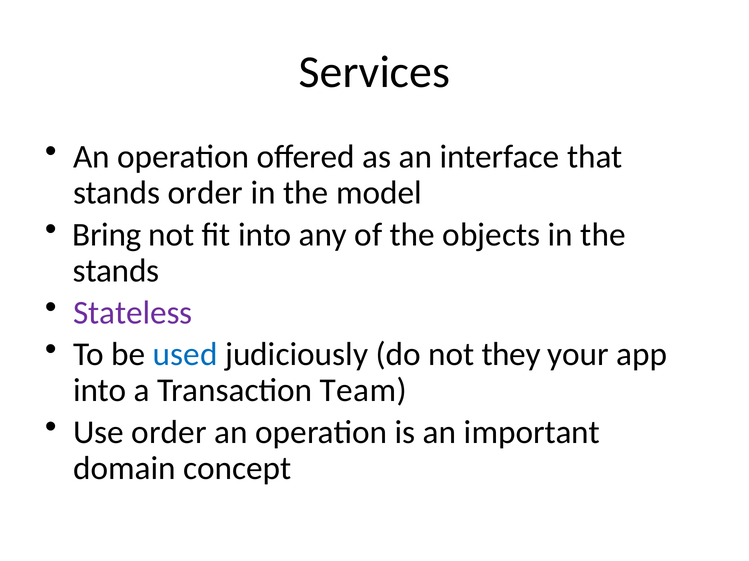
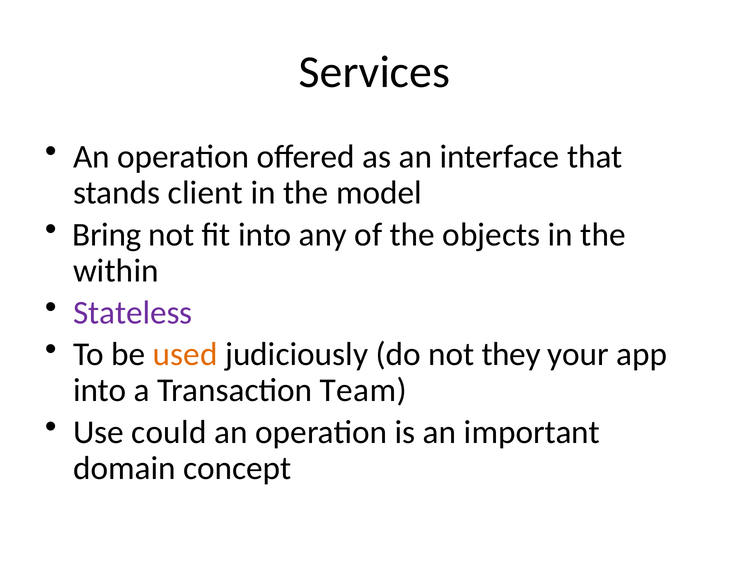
stands order: order -> client (205, 193)
stands: stands -> within (116, 271)
used colour: blue -> orange (185, 355)
Use order: order -> could (169, 433)
